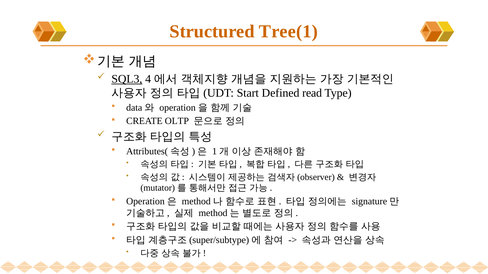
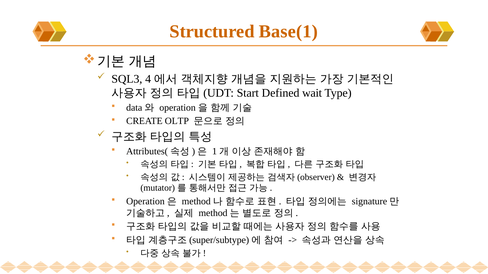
Tree(1: Tree(1 -> Base(1 (288, 32)
SQL3 underline: present -> none (127, 79)
read: read -> wait (312, 93)
